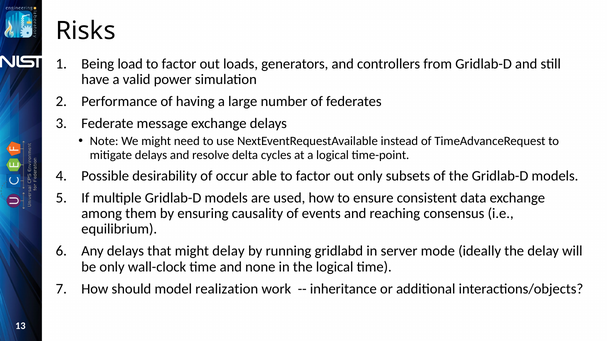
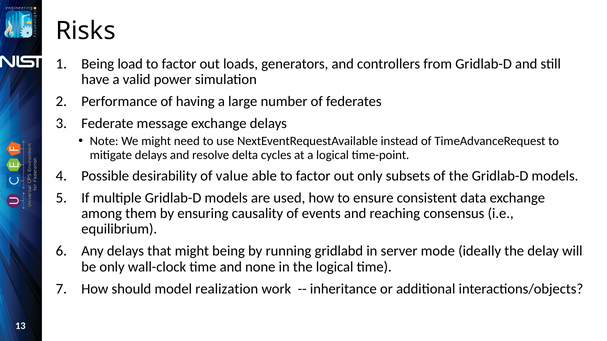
occur: occur -> value (232, 176)
might delay: delay -> being (229, 252)
